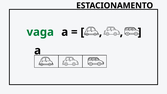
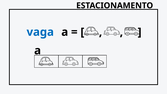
vaga colour: green -> blue (40, 32)
